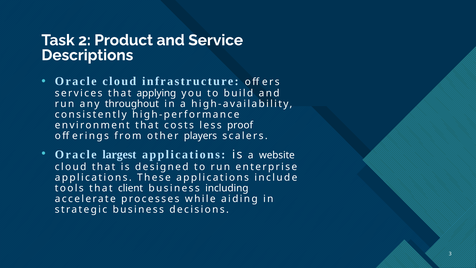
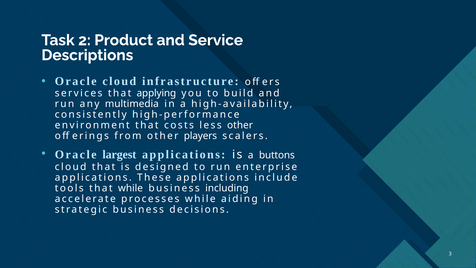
throughout: throughout -> multimedia (132, 104)
less proof: proof -> other (240, 125)
website: website -> buttons (277, 155)
that client: client -> while (130, 188)
